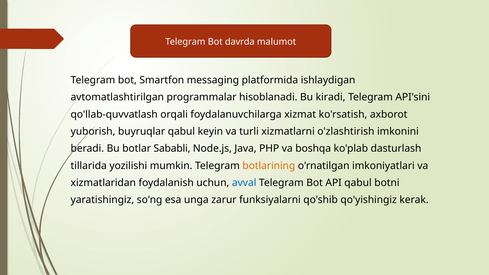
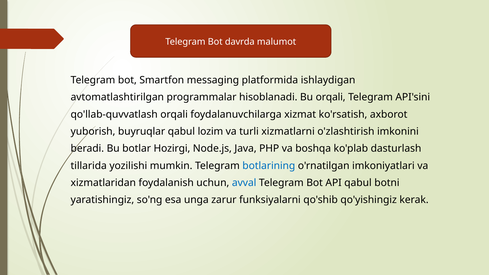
Bu kiradi: kiradi -> orqali (331, 97)
keyin: keyin -> lozim (210, 132)
Sababli: Sababli -> Hozirgi (172, 149)
botlarining colour: orange -> blue (269, 166)
